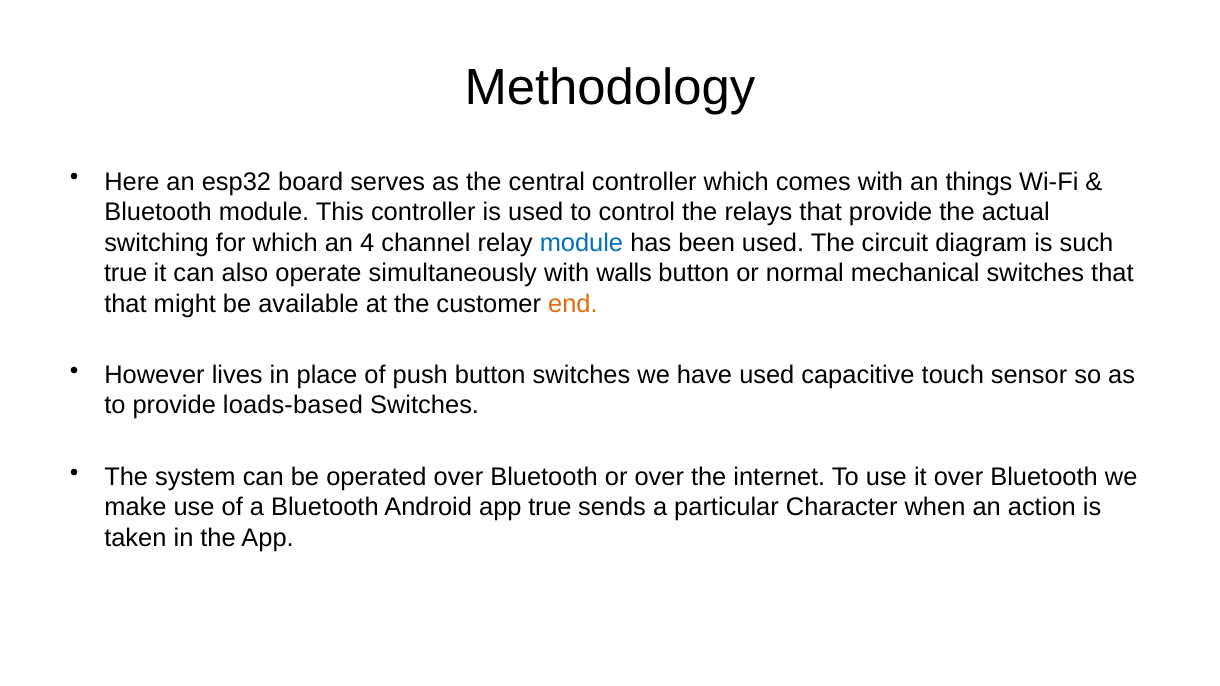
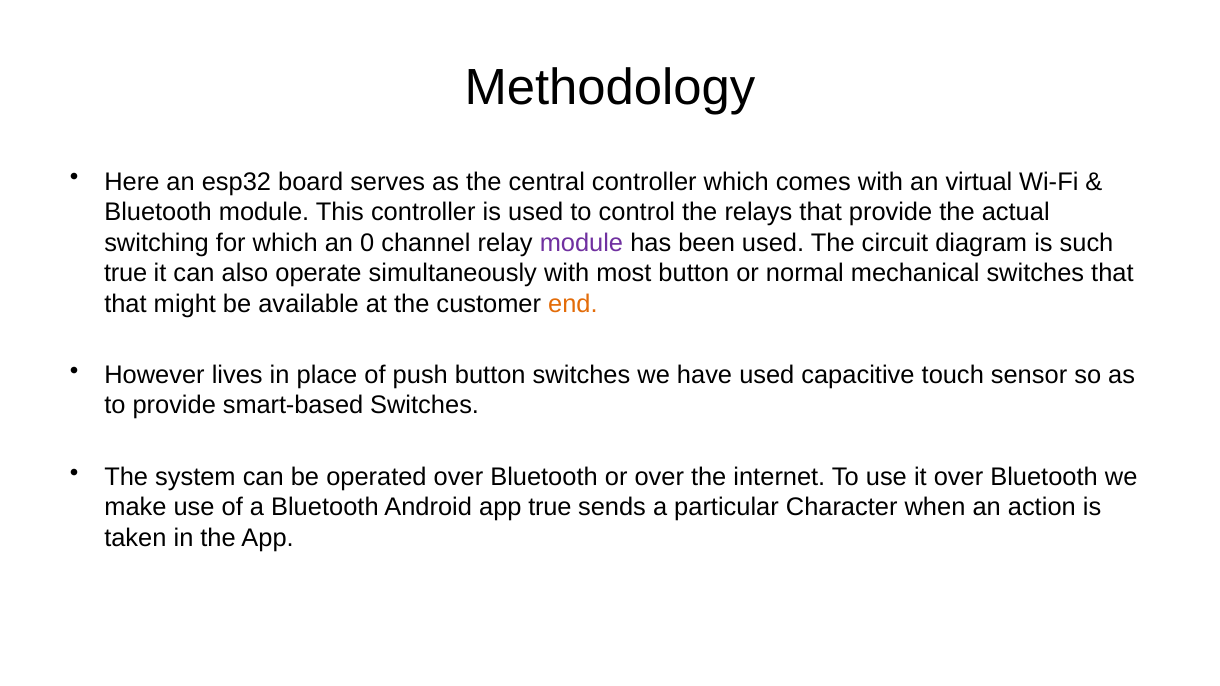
things: things -> virtual (979, 182)
4: 4 -> 0 (367, 243)
module colour: blue -> purple (581, 243)
walls: walls -> most (624, 273)
loads-based: loads-based -> smart-based (293, 406)
